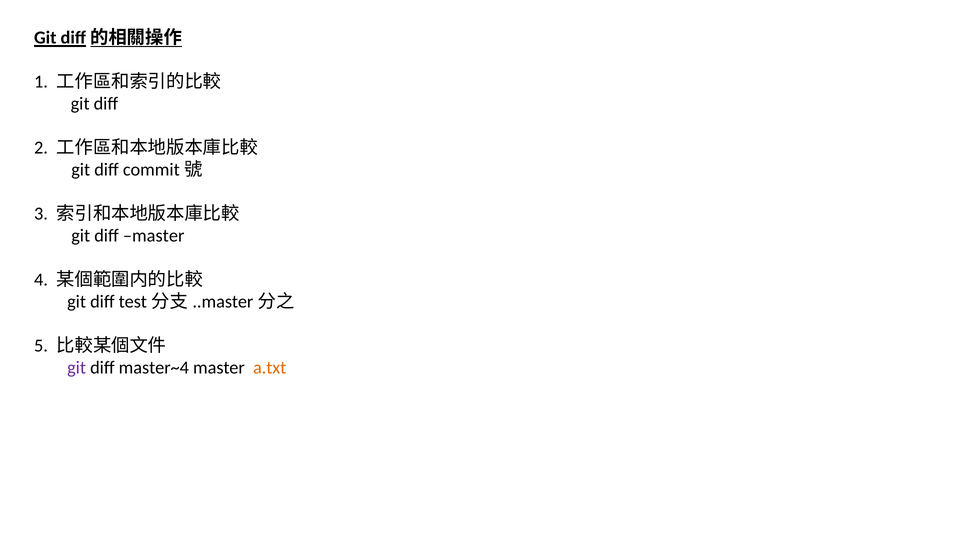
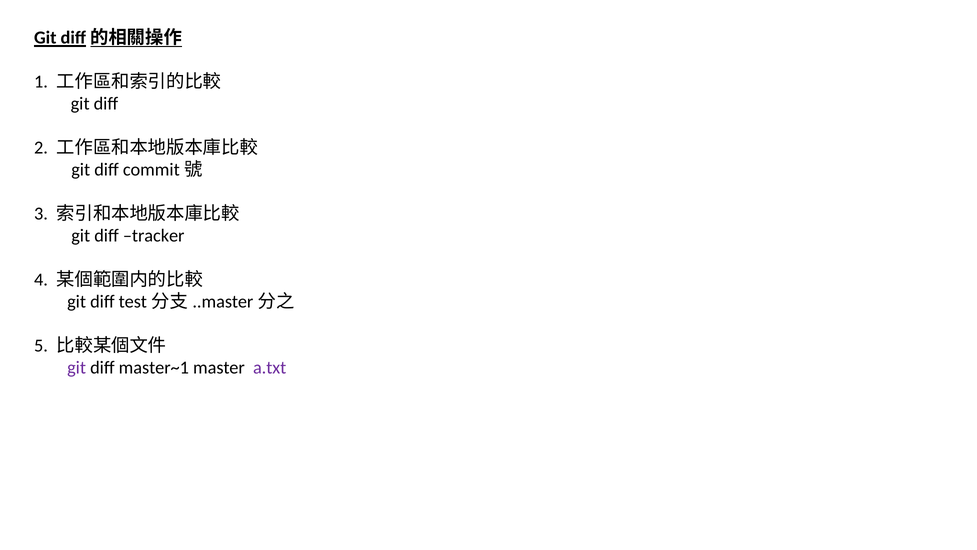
diff master: master -> tracker (154, 236)
master~4: master~4 -> master~1 (154, 368)
a.txt colour: orange -> purple (270, 368)
